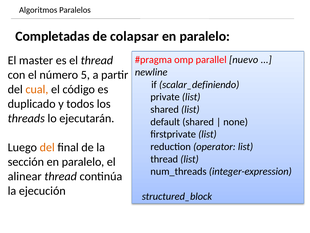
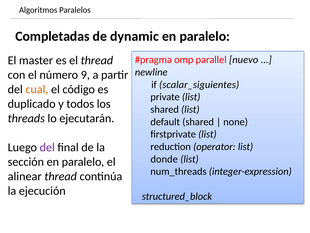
colapsar: colapsar -> dynamic (134, 36)
5: 5 -> 9 (85, 75)
scalar_definiendo: scalar_definiendo -> scalar_siguientes (199, 84)
del colour: orange -> purple (47, 147)
thread: thread -> donde (164, 159)
